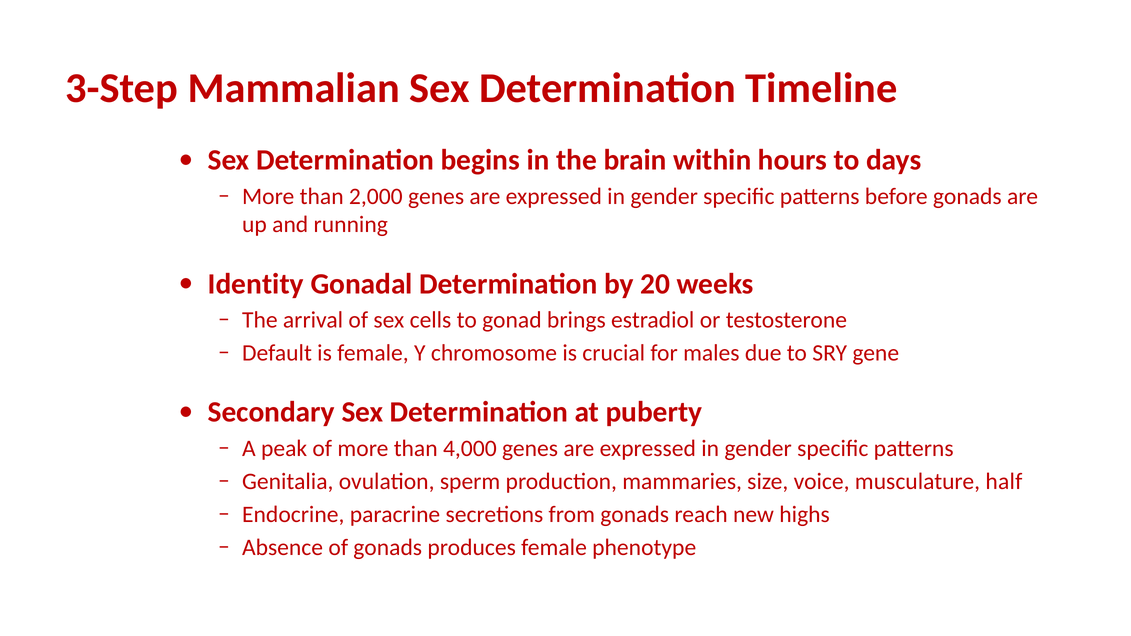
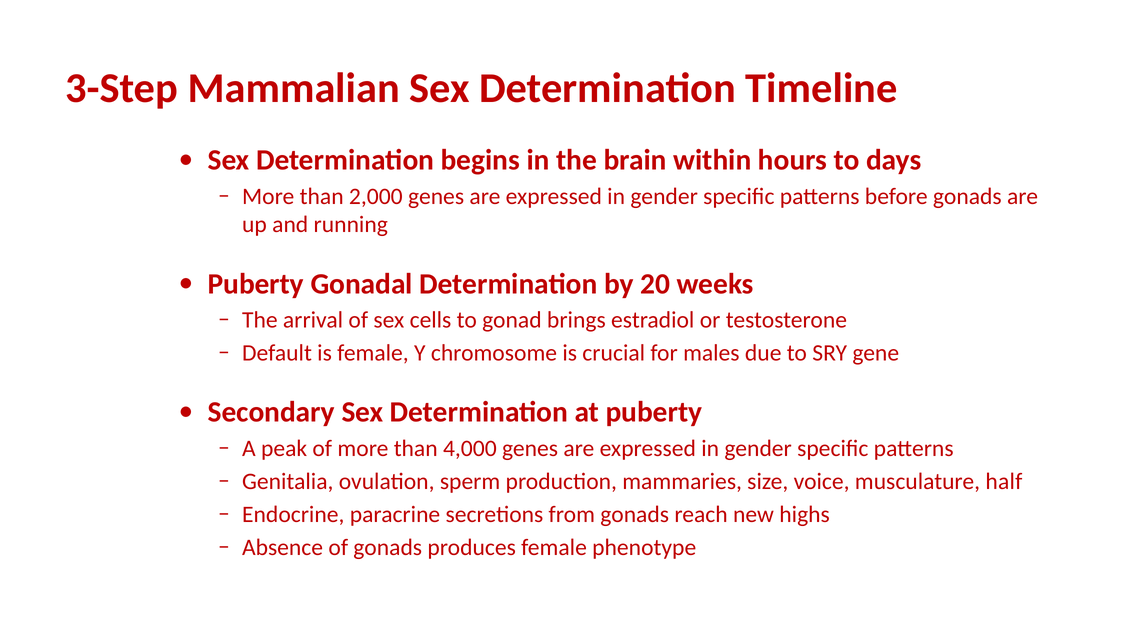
Identity: Identity -> Puberty (256, 284)
